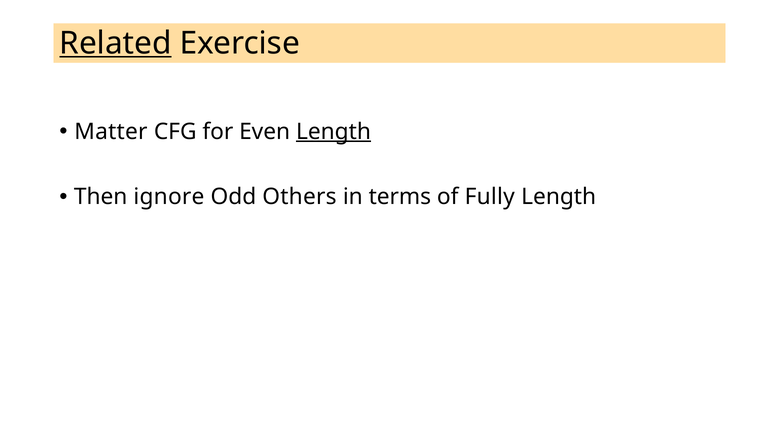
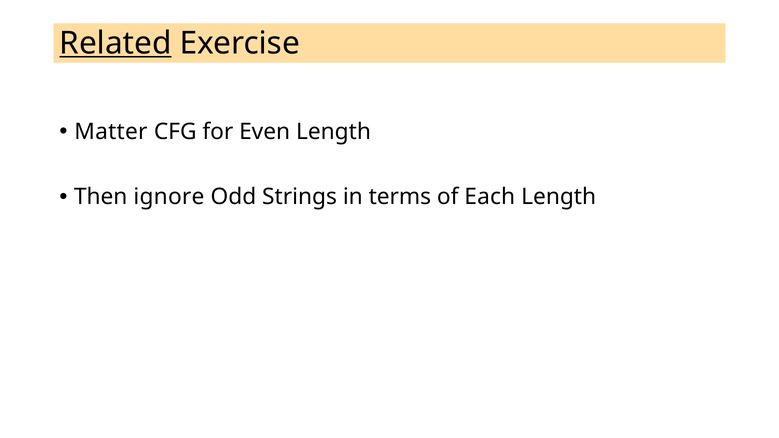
Length underline: present -> none (333, 132)
Others: Others -> Strings (300, 197)
Fully: Fully -> Each (490, 197)
